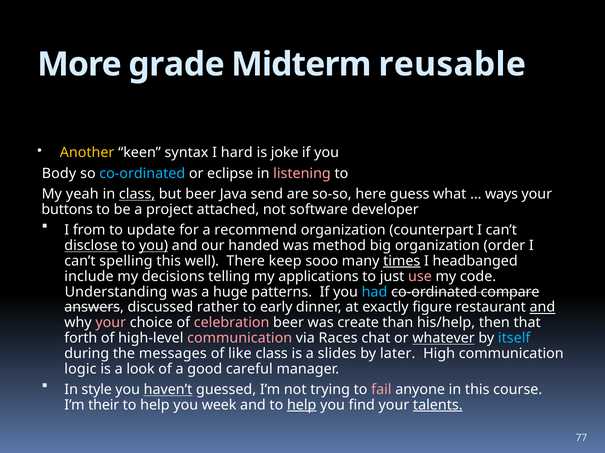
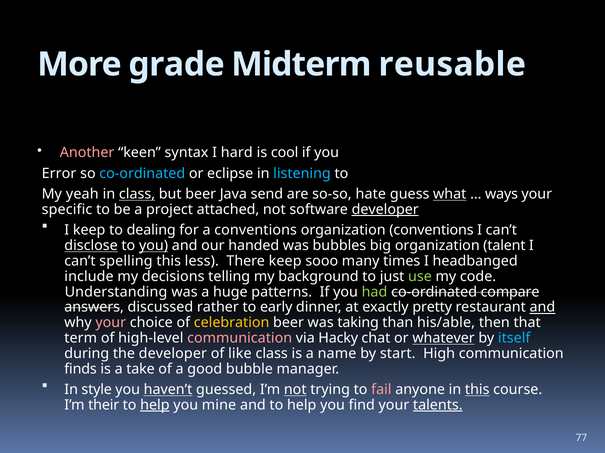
Another colour: yellow -> pink (87, 153)
joke: joke -> cool (285, 153)
Body: Body -> Error (59, 174)
listening colour: pink -> light blue (302, 174)
here: here -> hate (371, 194)
what underline: none -> present (450, 194)
buttons: buttons -> specific (67, 210)
developer underline: none -> present (385, 210)
I from: from -> keep (89, 231)
update: update -> dealing (151, 231)
a recommend: recommend -> conventions (256, 231)
organization counterpart: counterpart -> conventions (431, 231)
method: method -> bubbles (339, 246)
order: order -> talent (504, 246)
well: well -> less (202, 261)
times underline: present -> none (402, 261)
applications: applications -> background (318, 277)
use colour: pink -> light green (420, 277)
had colour: light blue -> light green (374, 292)
figure: figure -> pretty (432, 308)
celebration colour: pink -> yellow (232, 323)
create: create -> taking (358, 323)
his/help: his/help -> his/able (446, 323)
forth: forth -> term (81, 339)
Races: Races -> Hacky (338, 339)
the messages: messages -> developer (173, 354)
slides: slides -> name (337, 354)
later: later -> start (398, 354)
logic: logic -> finds (81, 370)
look: look -> take (141, 370)
careful: careful -> bubble (249, 370)
not underline: none -> present (295, 390)
this underline: none -> present (477, 390)
help underline: none -> present (155, 406)
week: week -> mine (219, 406)
help underline: present -> none (302, 406)
